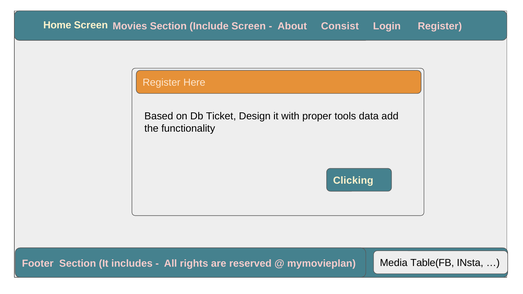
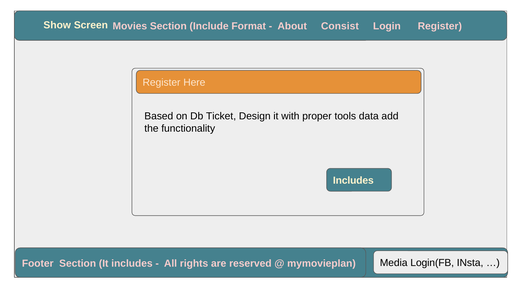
Home: Home -> Show (57, 25)
Include Screen: Screen -> Format (249, 26)
Clicking: Clicking -> Includes (353, 181)
Table(FB: Table(FB -> Login(FB (432, 263)
